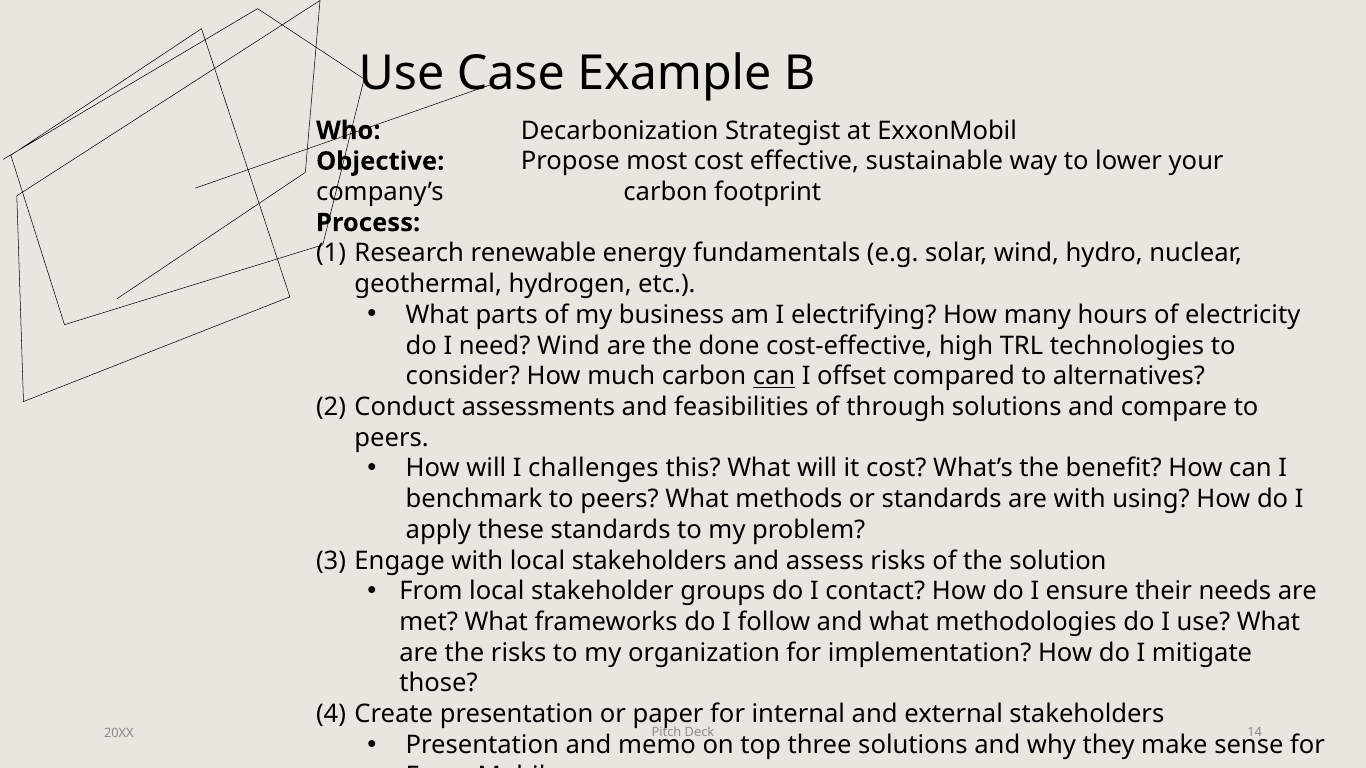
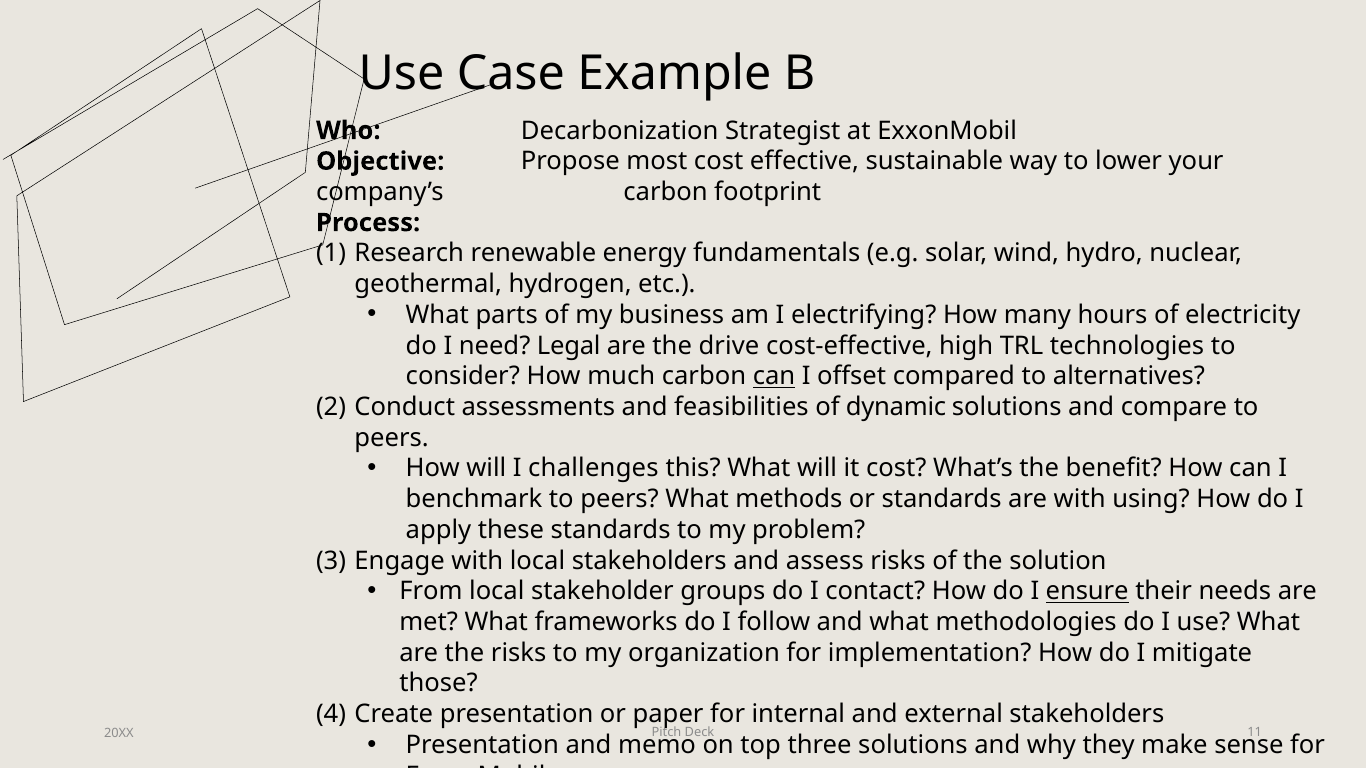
need Wind: Wind -> Legal (569, 346)
done: done -> drive (729, 346)
through: through -> dynamic (896, 407)
ensure underline: none -> present (1087, 592)
14: 14 -> 11 (1255, 732)
